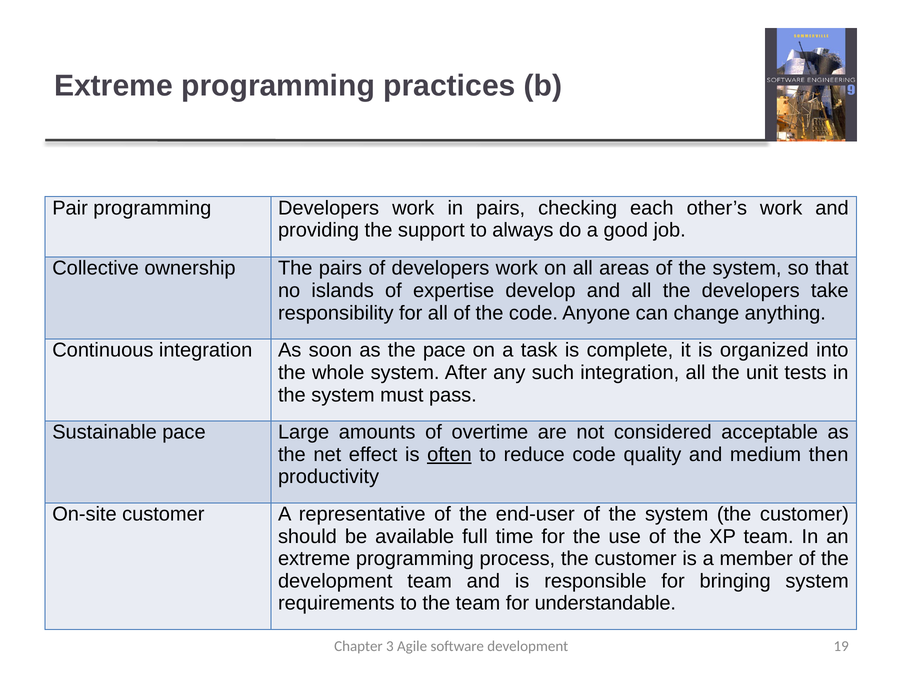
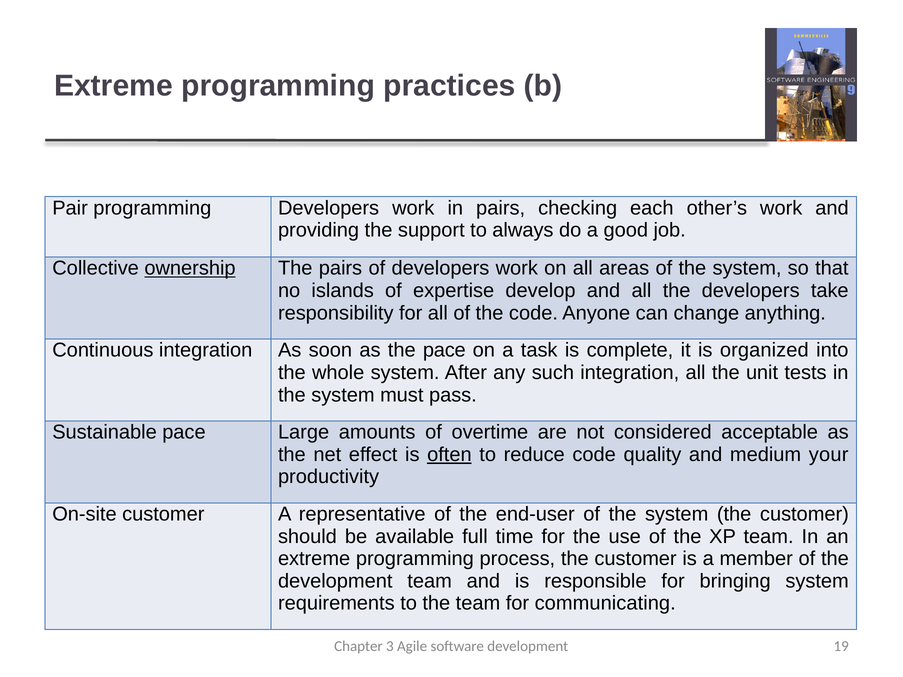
ownership underline: none -> present (190, 268)
then: then -> your (829, 455)
understandable: understandable -> communicating (605, 604)
